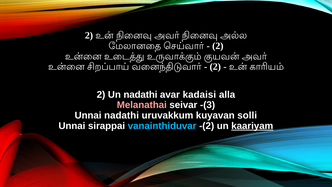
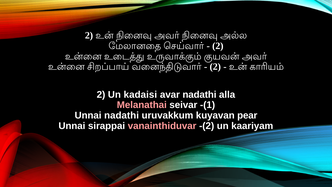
Un nadathi: nadathi -> kadaisi (140, 94)
avar kadaisi: kadaisi -> nadathi (199, 94)
-(3: -(3 -> -(1 (208, 105)
solli: solli -> pear (247, 115)
vanainthiduvar colour: light blue -> pink (162, 126)
kaariyam underline: present -> none (252, 126)
